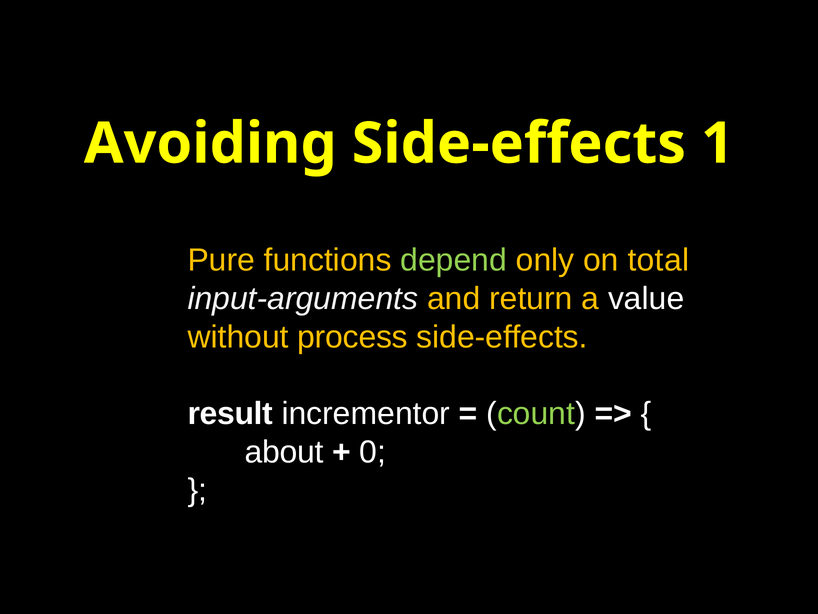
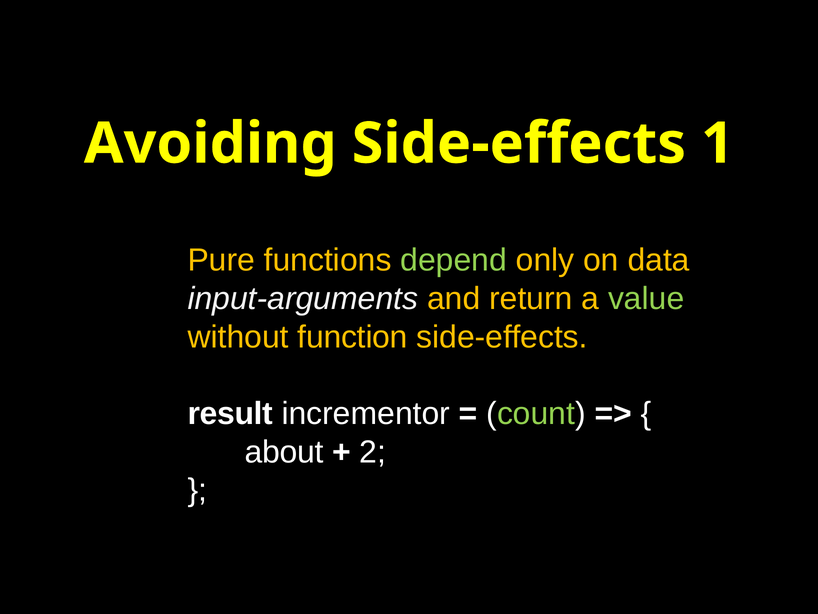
total: total -> data (659, 260)
value colour: white -> light green (646, 298)
process: process -> function (353, 337)
0: 0 -> 2 (373, 452)
